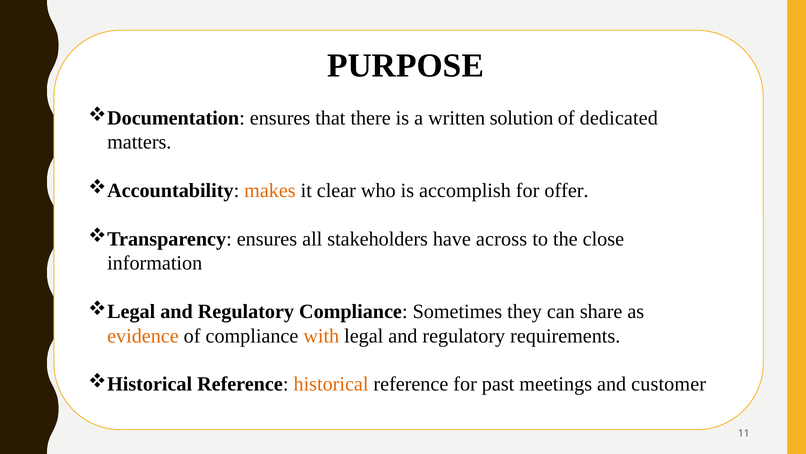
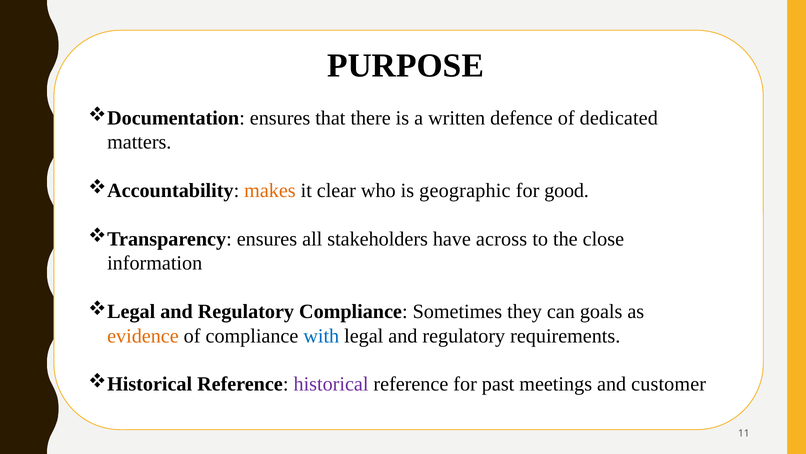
solution: solution -> defence (521, 118)
accomplish: accomplish -> geographic (465, 190)
offer: offer -> good (567, 190)
share: share -> goals (601, 311)
with colour: orange -> blue (321, 335)
historical colour: orange -> purple (331, 384)
